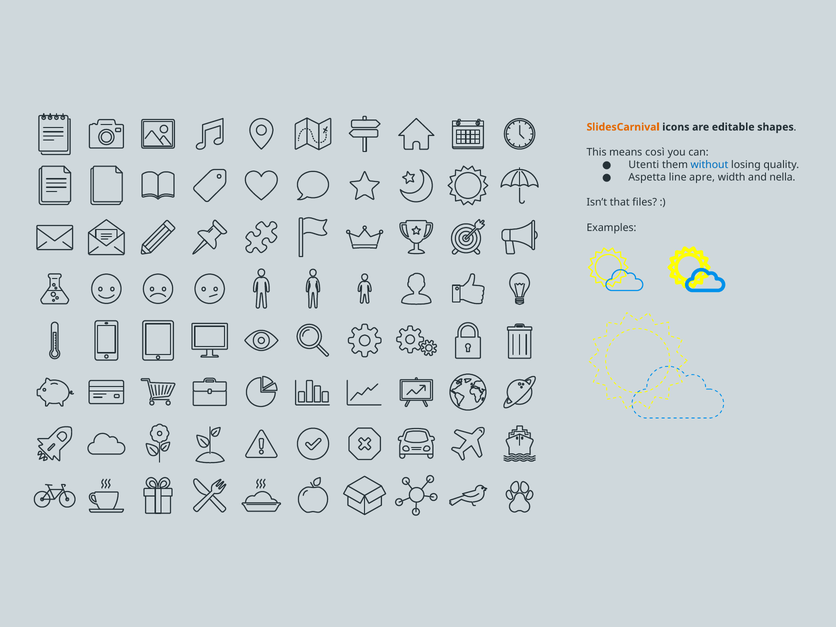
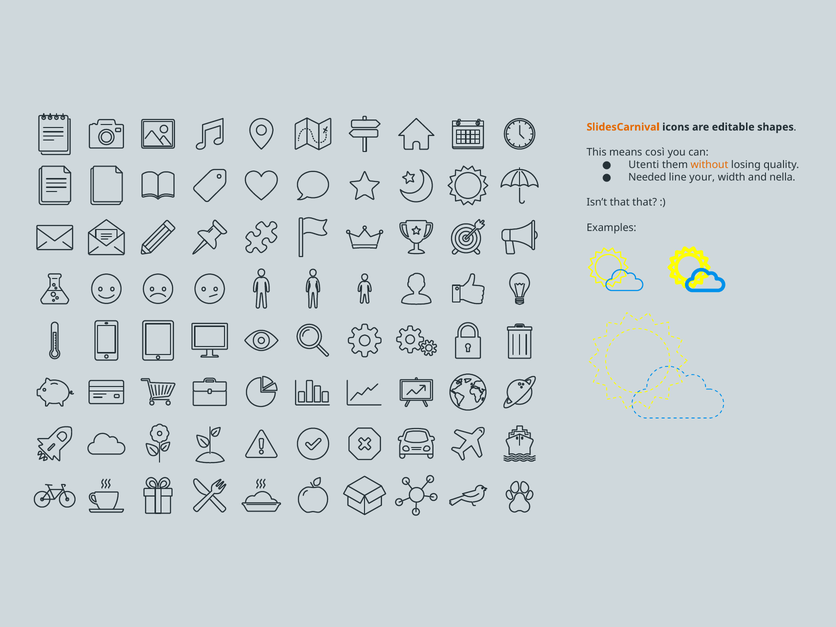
without colour: blue -> orange (709, 165)
Aspetta: Aspetta -> Needed (647, 177)
apre: apre -> your (702, 177)
that files: files -> that (645, 203)
